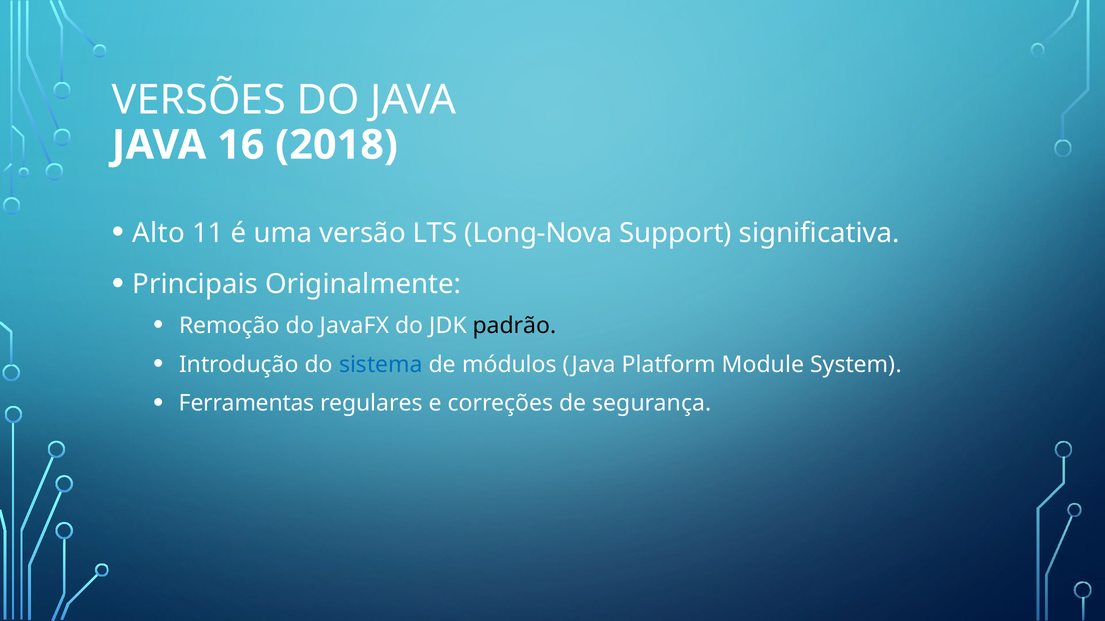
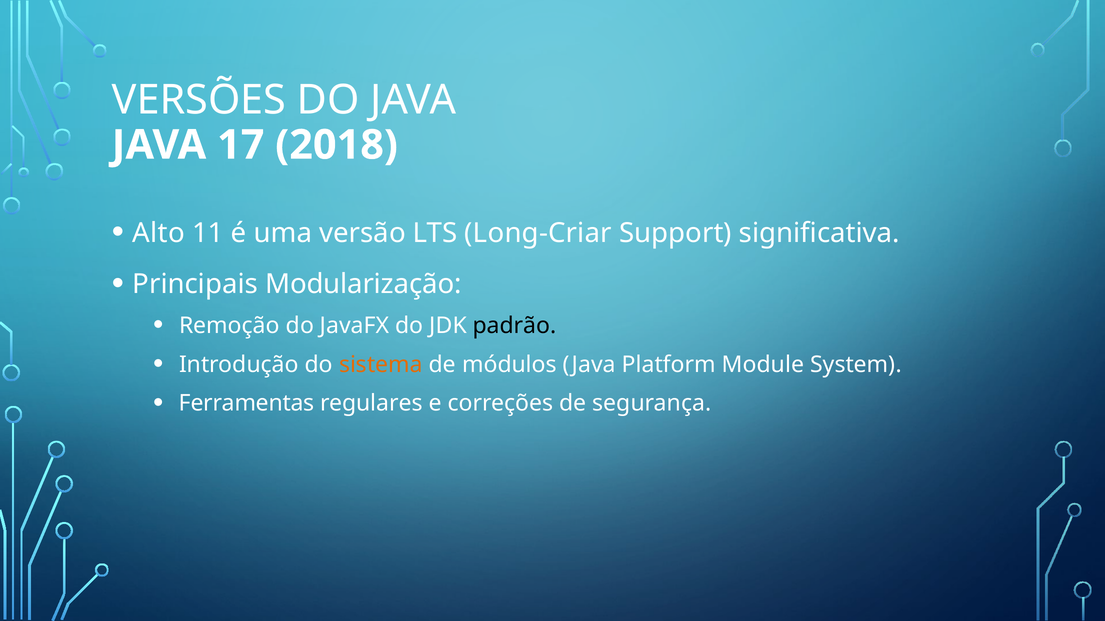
16: 16 -> 17 (241, 145)
Long-Nova: Long-Nova -> Long-Criar (538, 233)
Originalmente: Originalmente -> Modularização (363, 284)
sistema colour: blue -> orange (381, 365)
